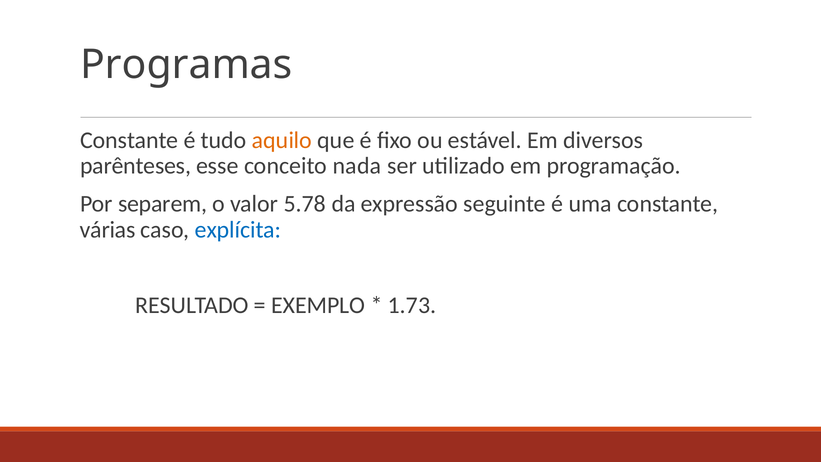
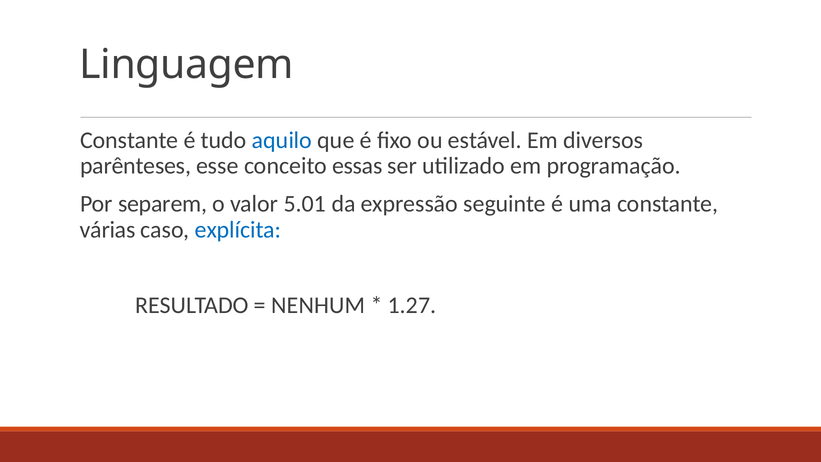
Programas: Programas -> Linguagem (187, 65)
aquilo colour: orange -> blue (282, 140)
nada: nada -> essas (357, 166)
5.78: 5.78 -> 5.01 (305, 204)
EXEMPLO: EXEMPLO -> NENHUM (318, 305)
1.73: 1.73 -> 1.27 (412, 305)
